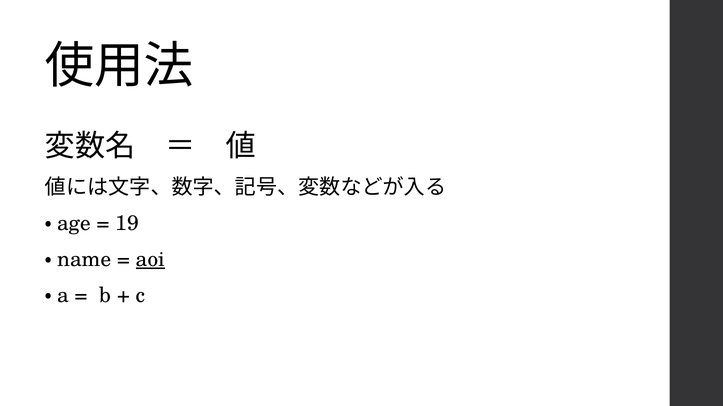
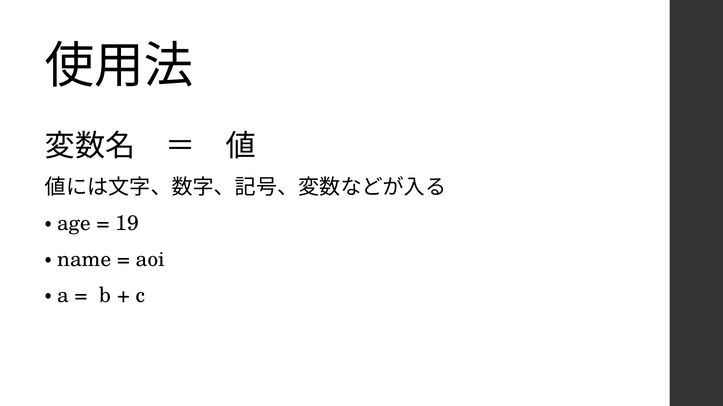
aoi underline: present -> none (150, 260)
